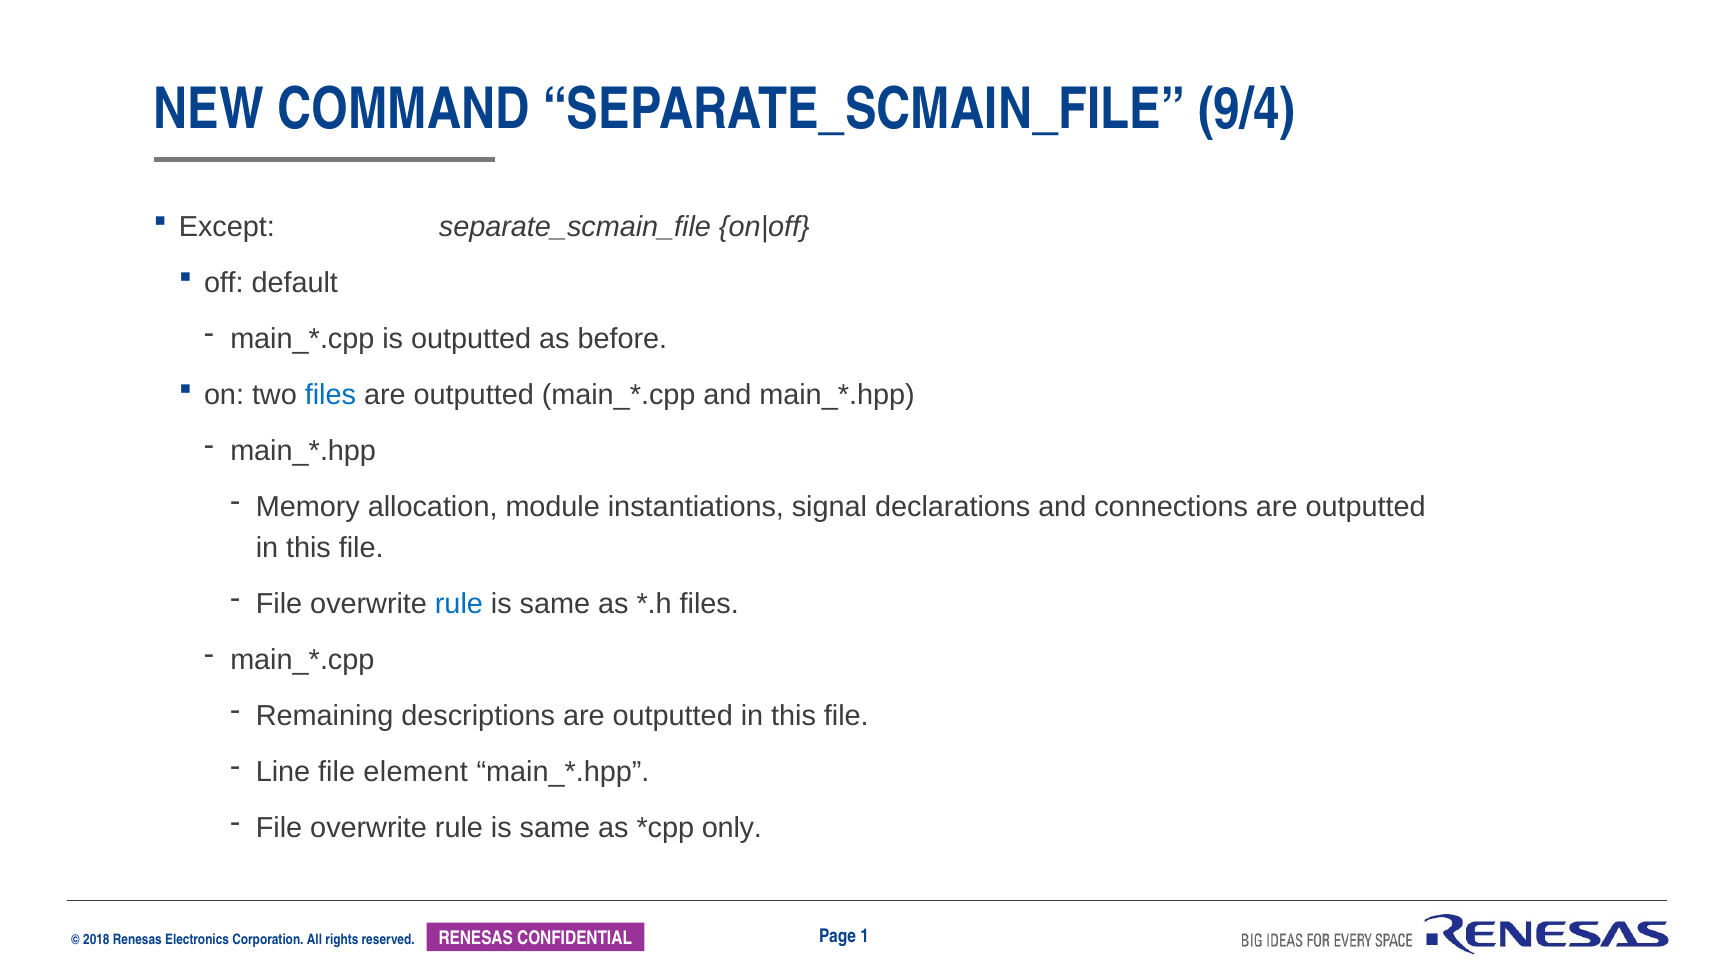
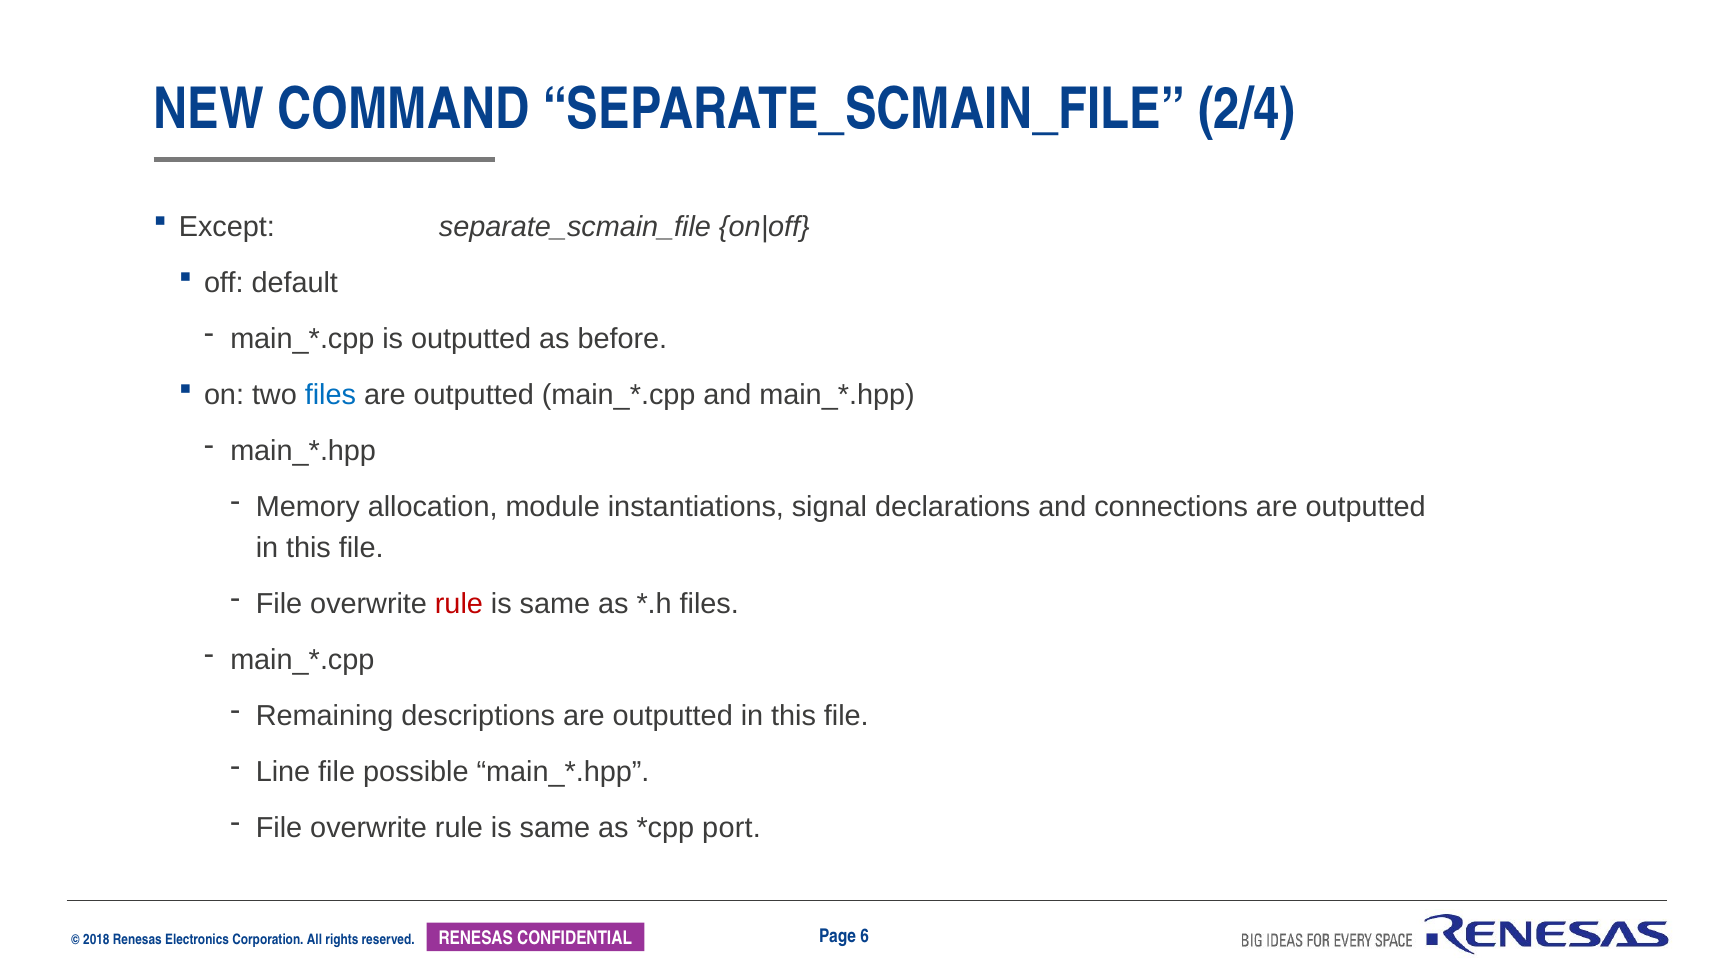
9/4: 9/4 -> 2/4 (1247, 109)
rule colour: blue -> red (459, 604)
element: element -> possible (416, 772)
only: only -> port (732, 828)
1: 1 -> 6 (865, 937)
